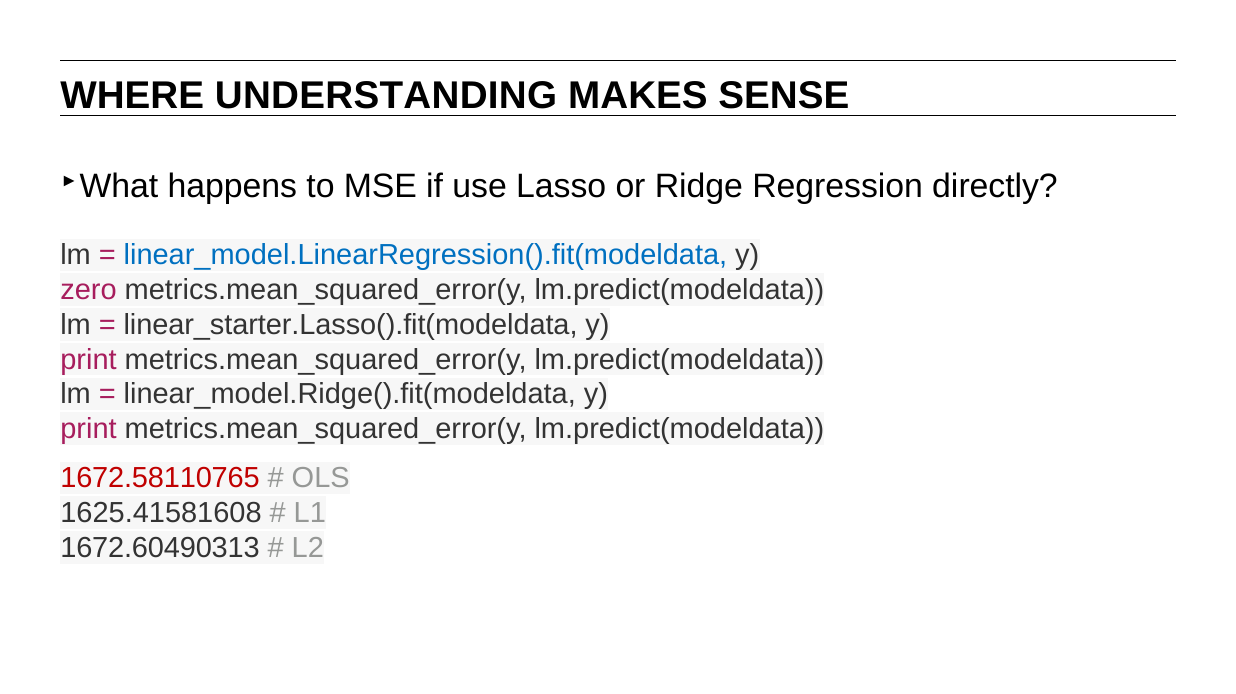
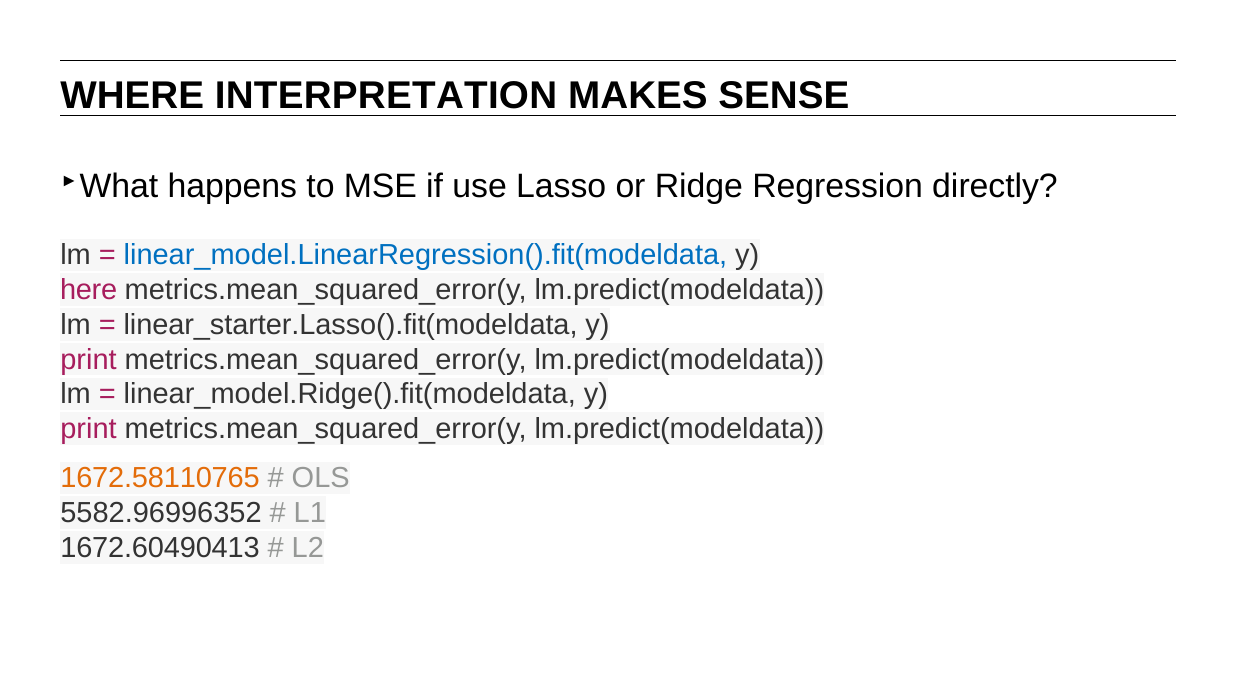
UNDERSTANDING: UNDERSTANDING -> INTERPRETATION (386, 96)
zero: zero -> here (89, 290)
1672.58110765 colour: red -> orange (160, 478)
1625.41581608: 1625.41581608 -> 5582.96996352 (161, 513)
1672.60490313: 1672.60490313 -> 1672.60490413 (160, 548)
